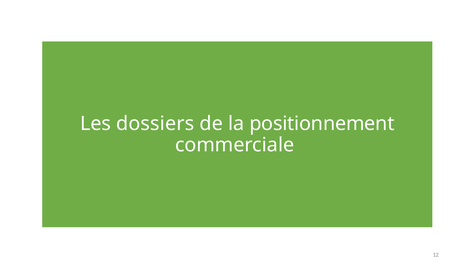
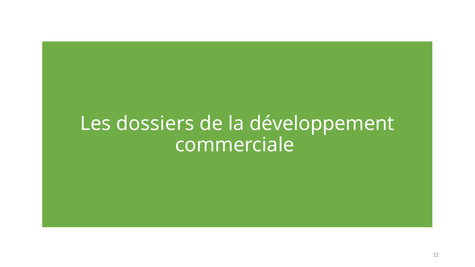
positionnement: positionnement -> développement (322, 124)
